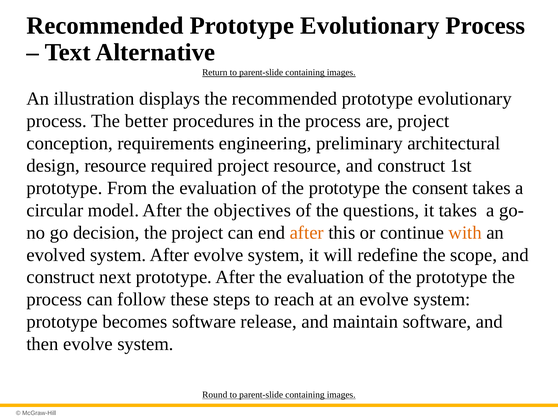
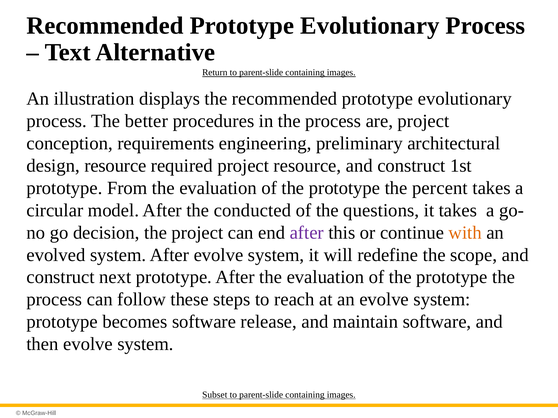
consent: consent -> percent (440, 188)
objectives: objectives -> conducted (252, 211)
after colour: orange -> purple (307, 233)
Round: Round -> Subset (215, 395)
